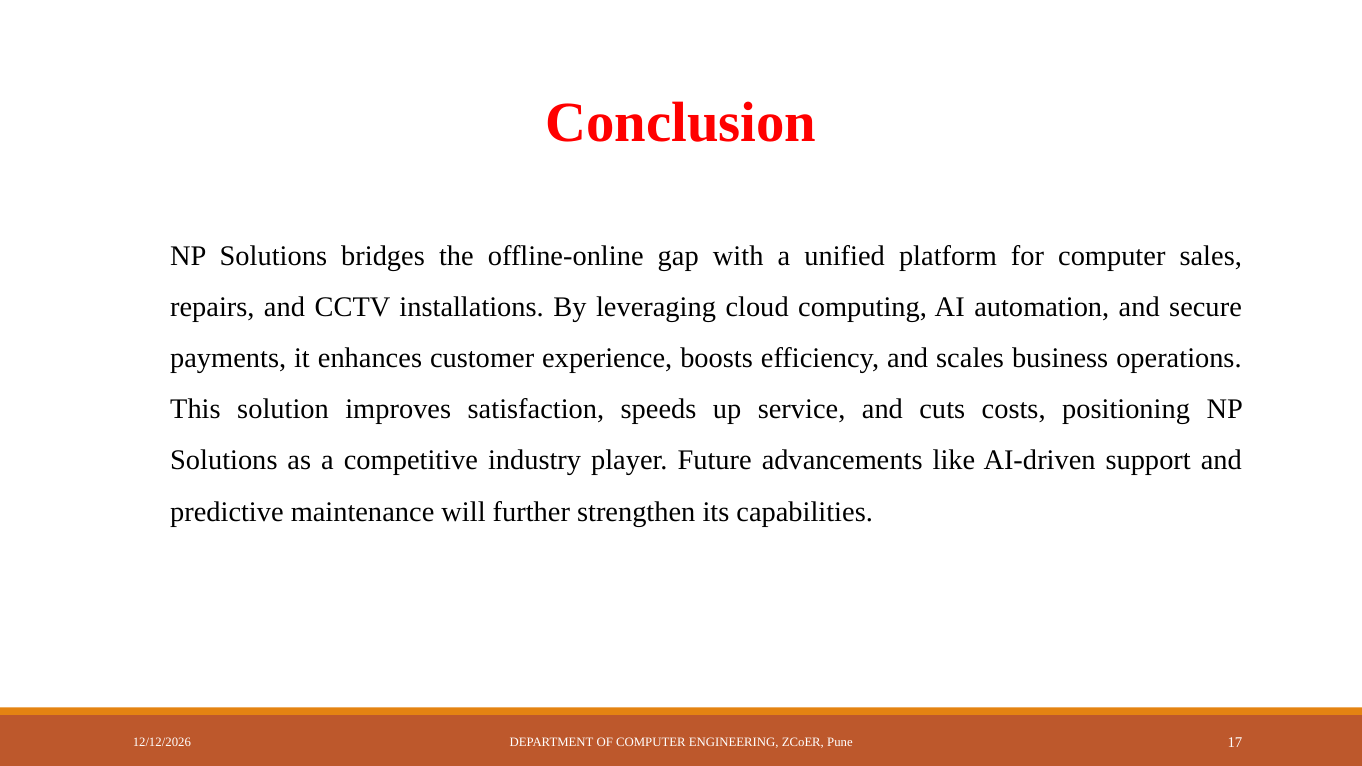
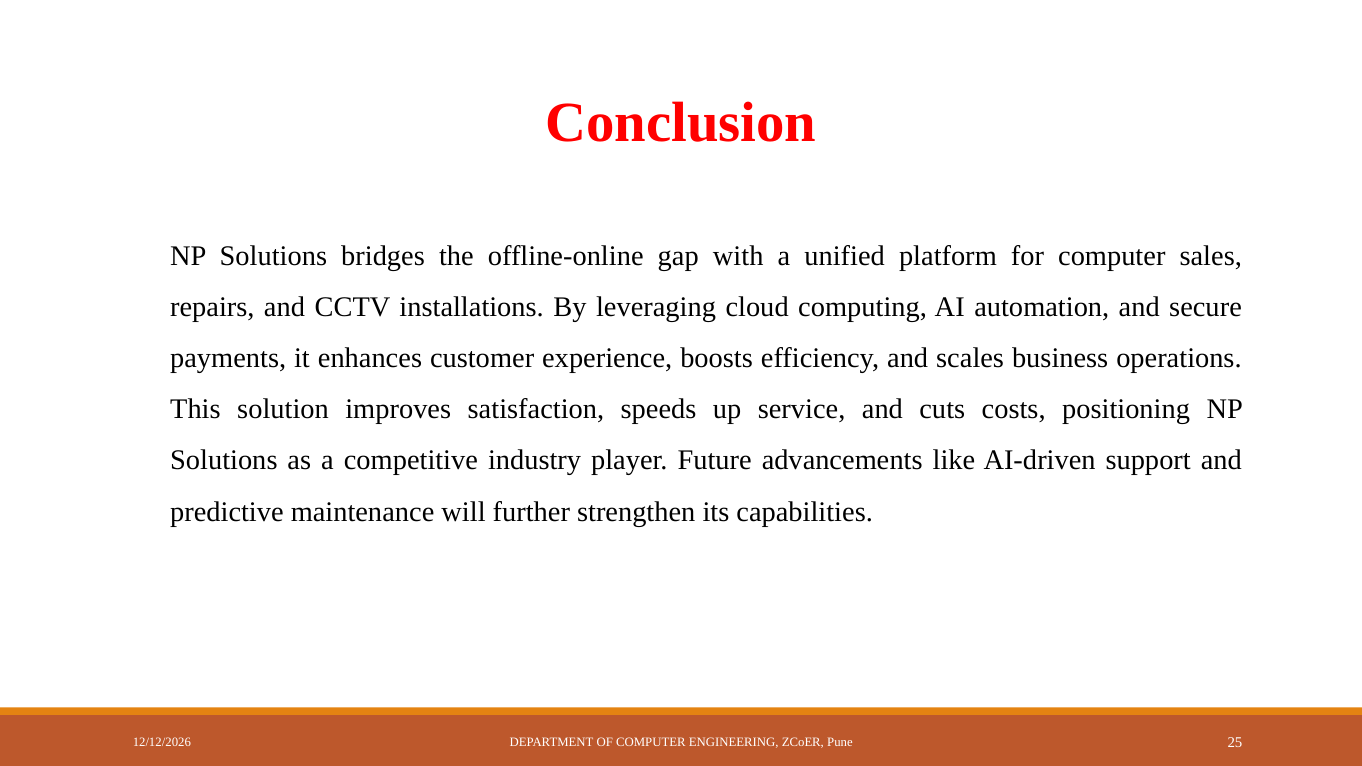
17: 17 -> 25 (1235, 743)
